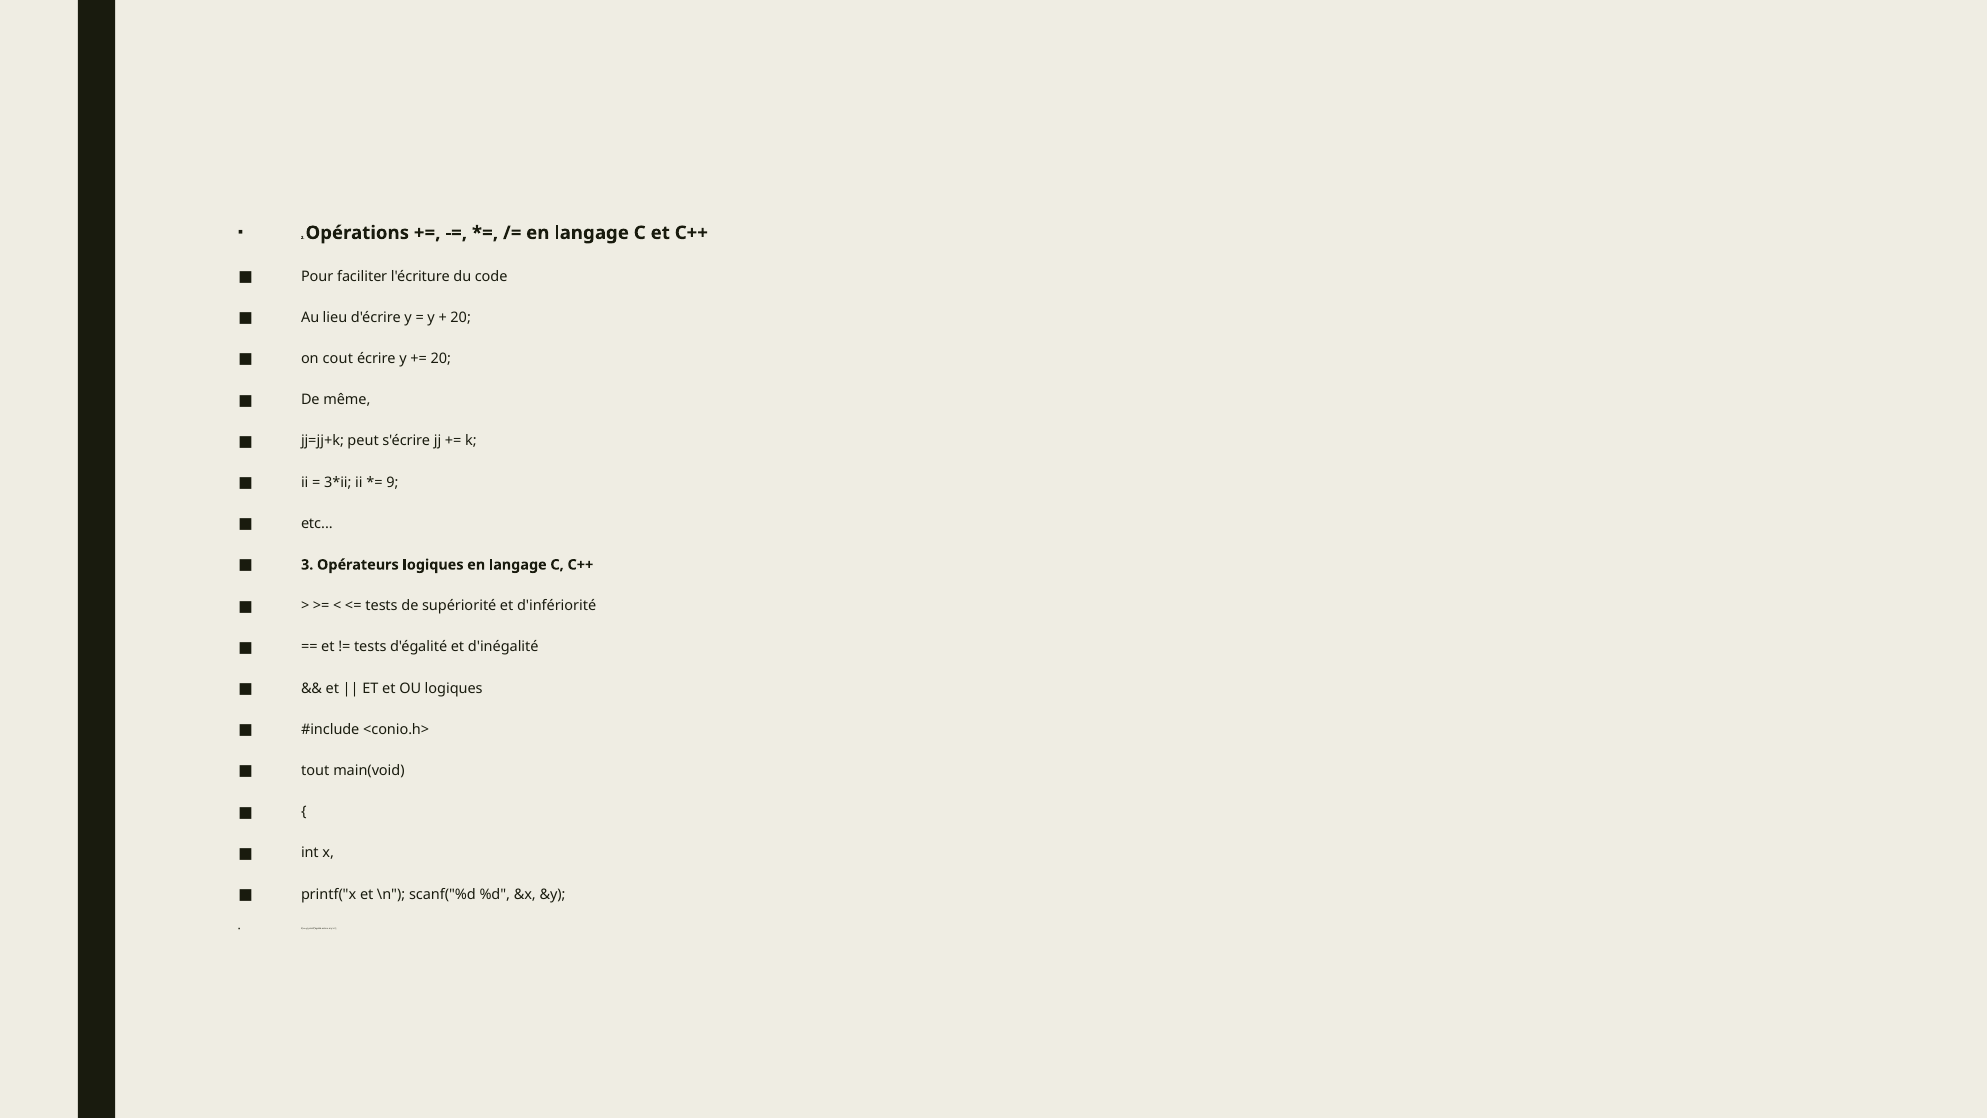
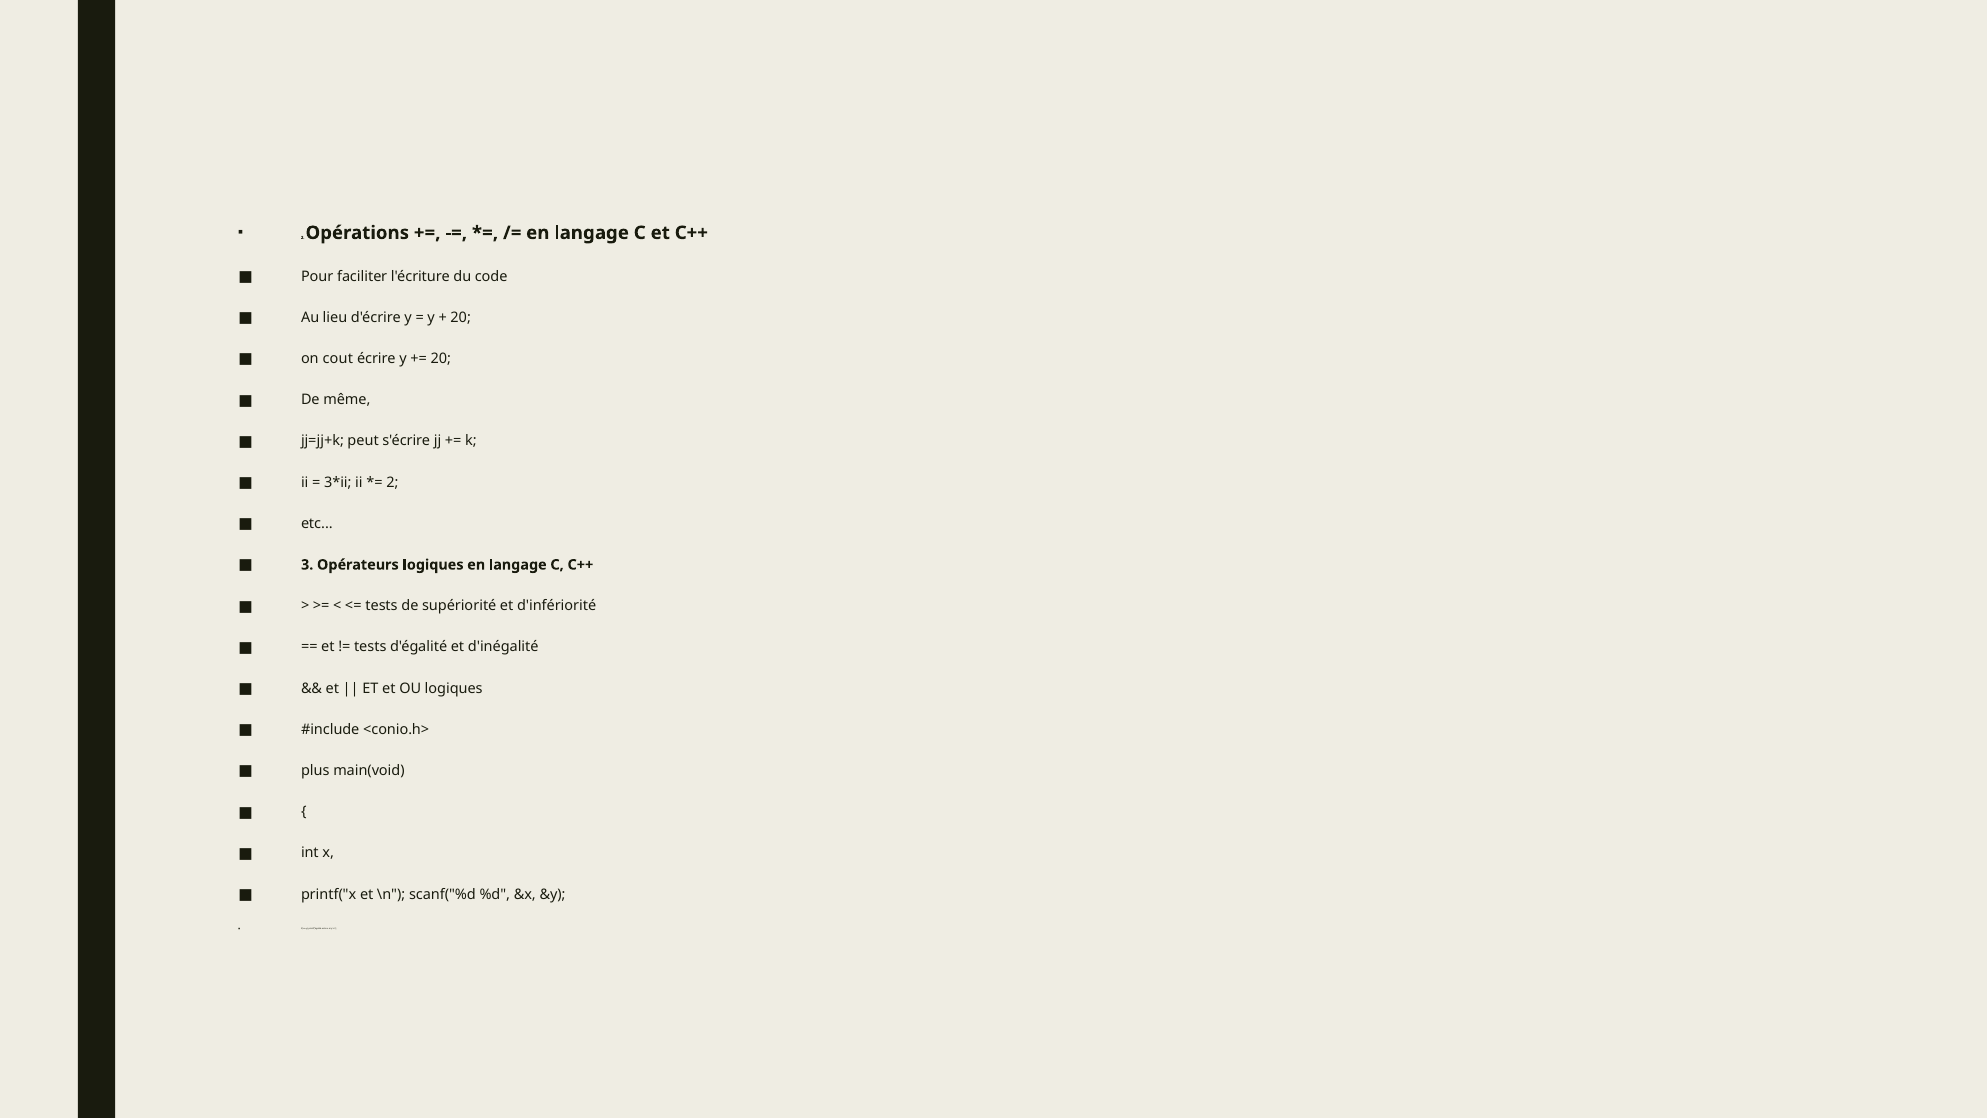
9: 9 -> 2 (392, 482)
tout: tout -> plus (315, 771)
